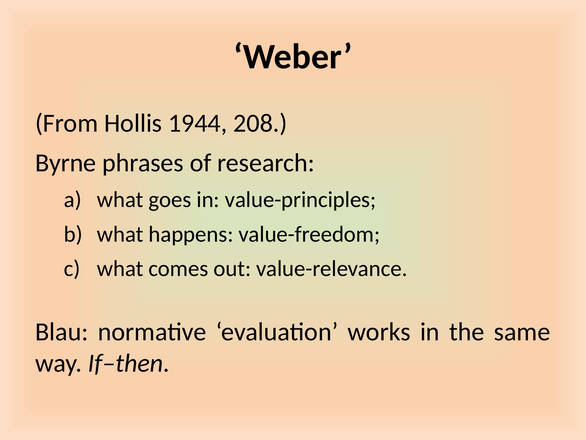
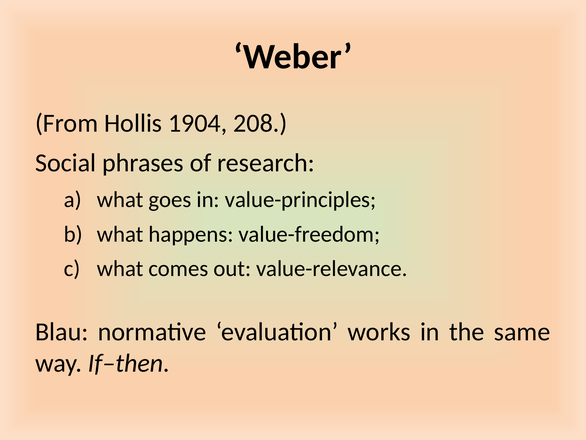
1944: 1944 -> 1904 (198, 123)
Byrne: Byrne -> Social (66, 163)
